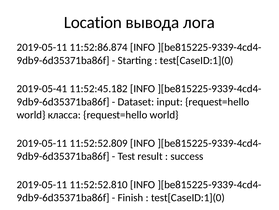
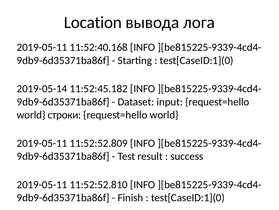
11:52:86.874: 11:52:86.874 -> 11:52:40.168 (99, 47)
2019-05-41: 2019-05-41 -> 2019-05-14 (42, 88)
класса: класса -> строки (64, 115)
